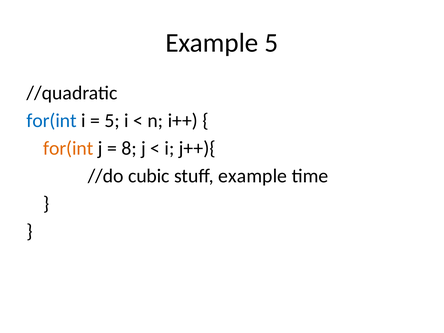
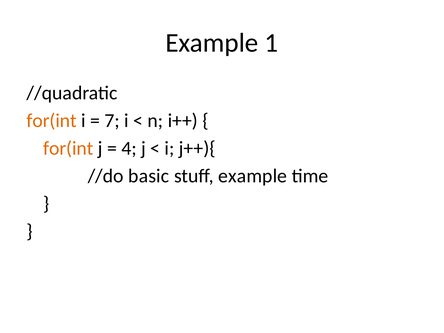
Example 5: 5 -> 1 (271, 43)
for(int colour: blue -> orange (52, 121)
5: 5 -> 7 (112, 121)
8: 8 -> 4 (129, 148)
cubic: cubic -> basic (149, 176)
